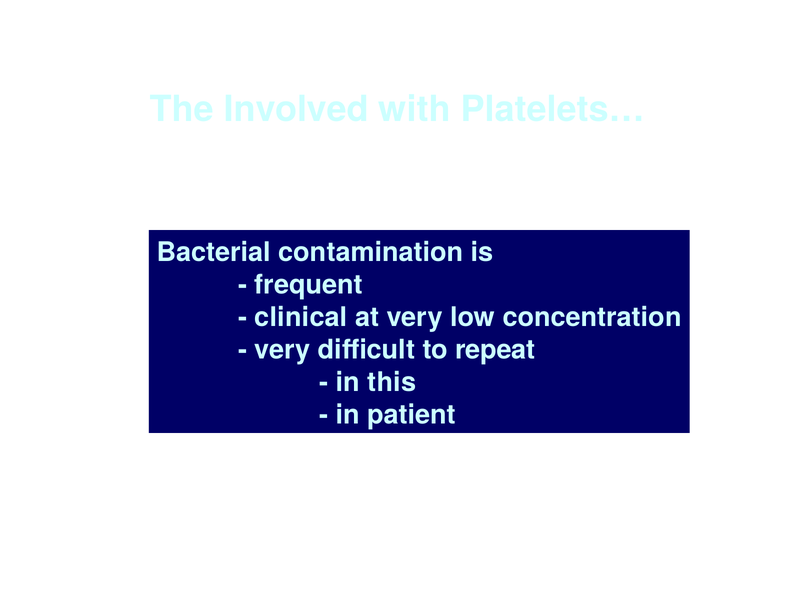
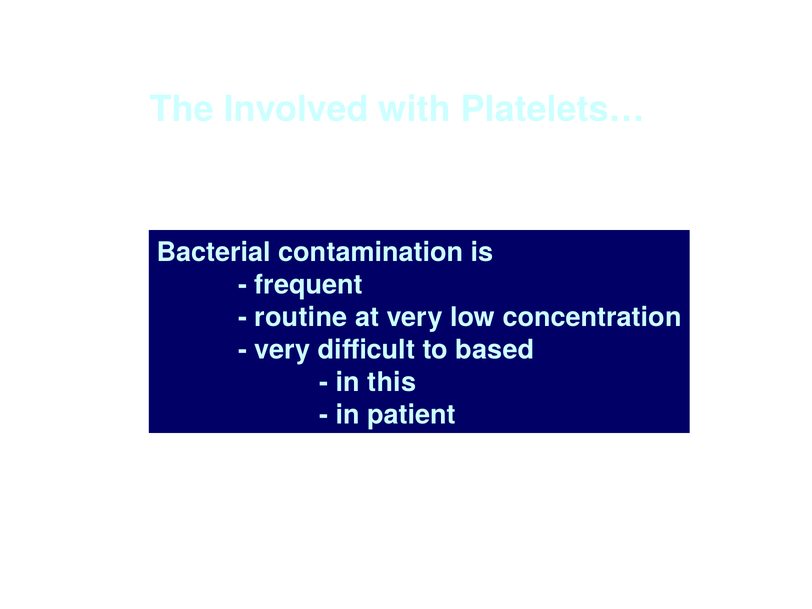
clinical: clinical -> routine (301, 317)
repeat: repeat -> based (495, 350)
